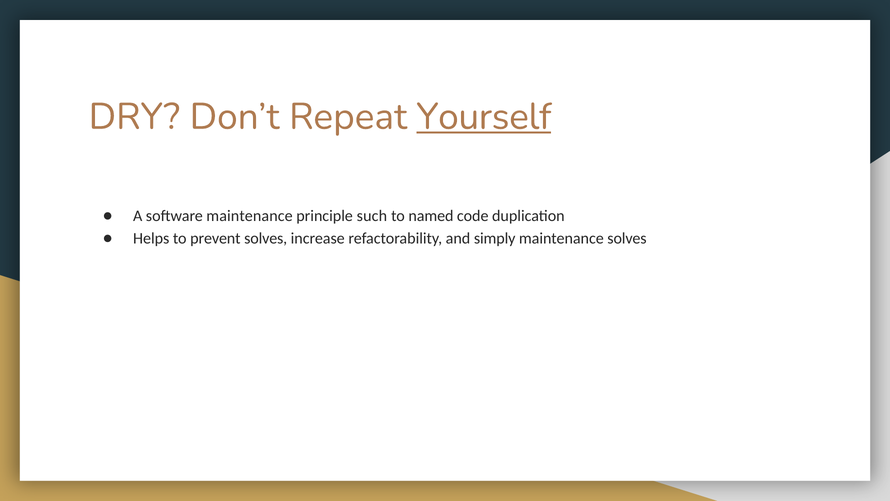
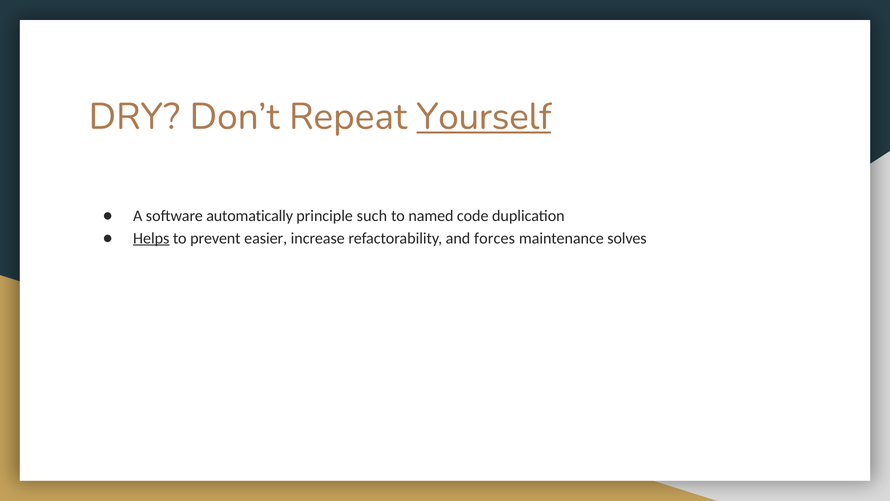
software maintenance: maintenance -> automatically (250, 216)
Helps underline: none -> present (151, 238)
prevent solves: solves -> easier (266, 238)
simply: simply -> forces (495, 238)
